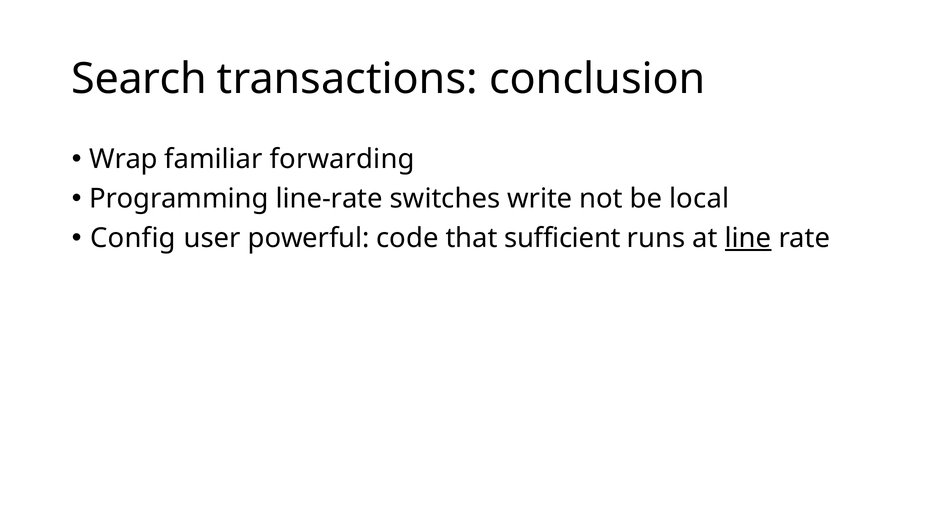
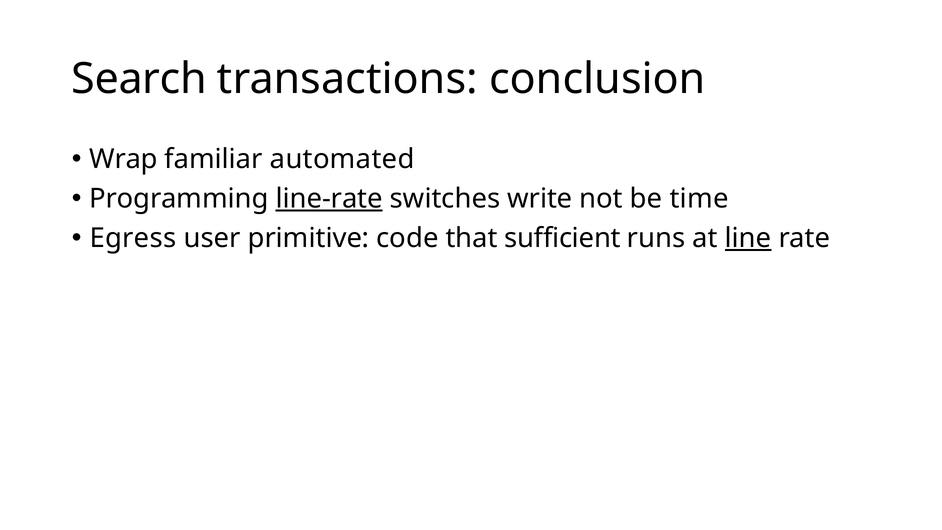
forwarding: forwarding -> automated (342, 159)
line-rate underline: none -> present (329, 199)
local: local -> time (699, 199)
Config: Config -> Egress (133, 238)
powerful: powerful -> primitive (309, 238)
